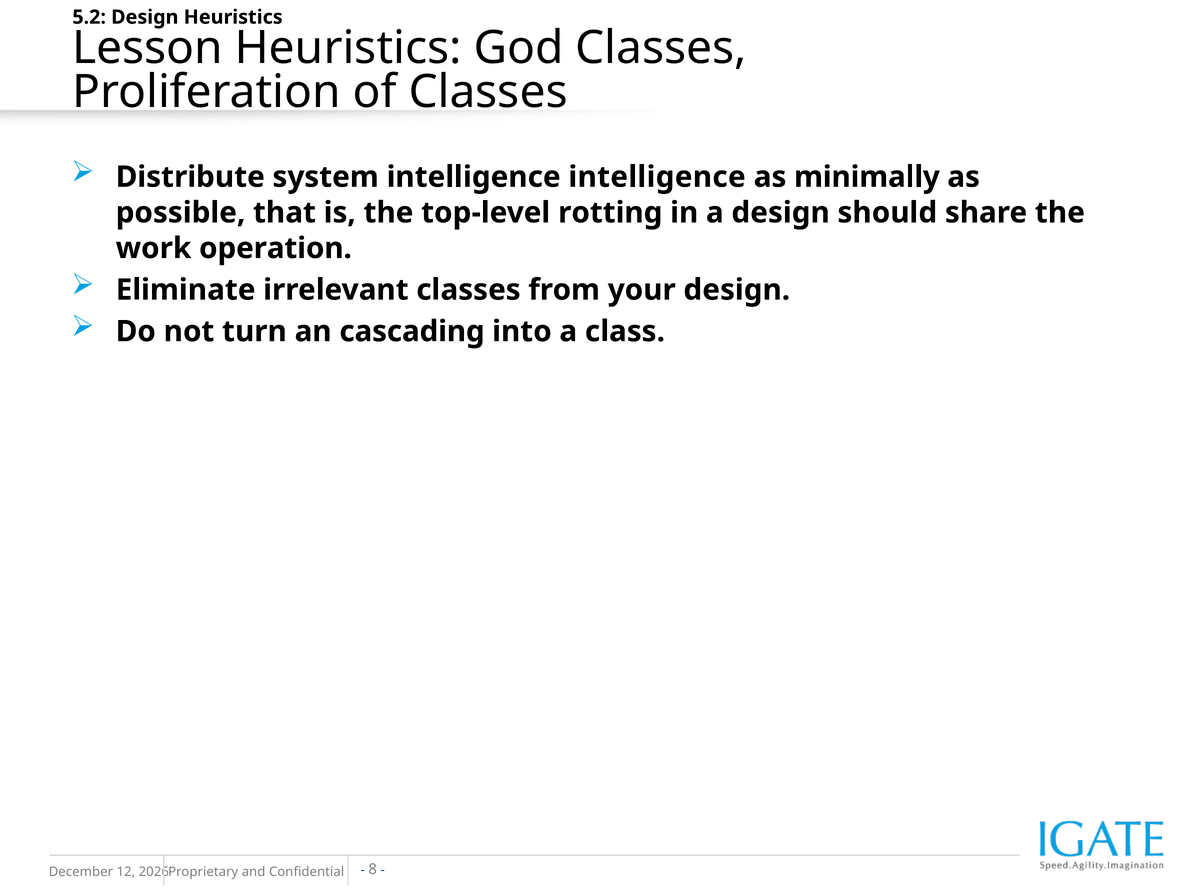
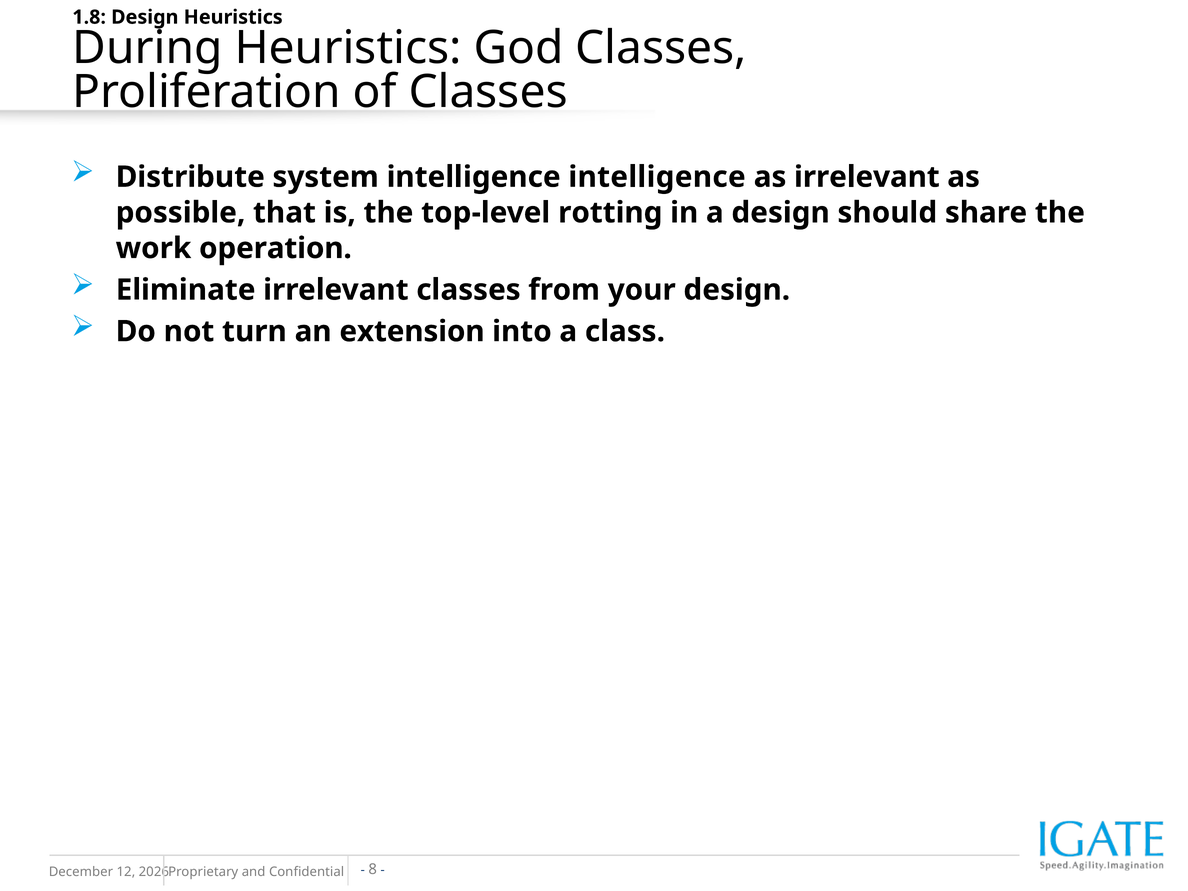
5.2: 5.2 -> 1.8 (89, 17)
Lesson: Lesson -> During (148, 48)
as minimally: minimally -> irrelevant (867, 177)
cascading: cascading -> extension (412, 331)
